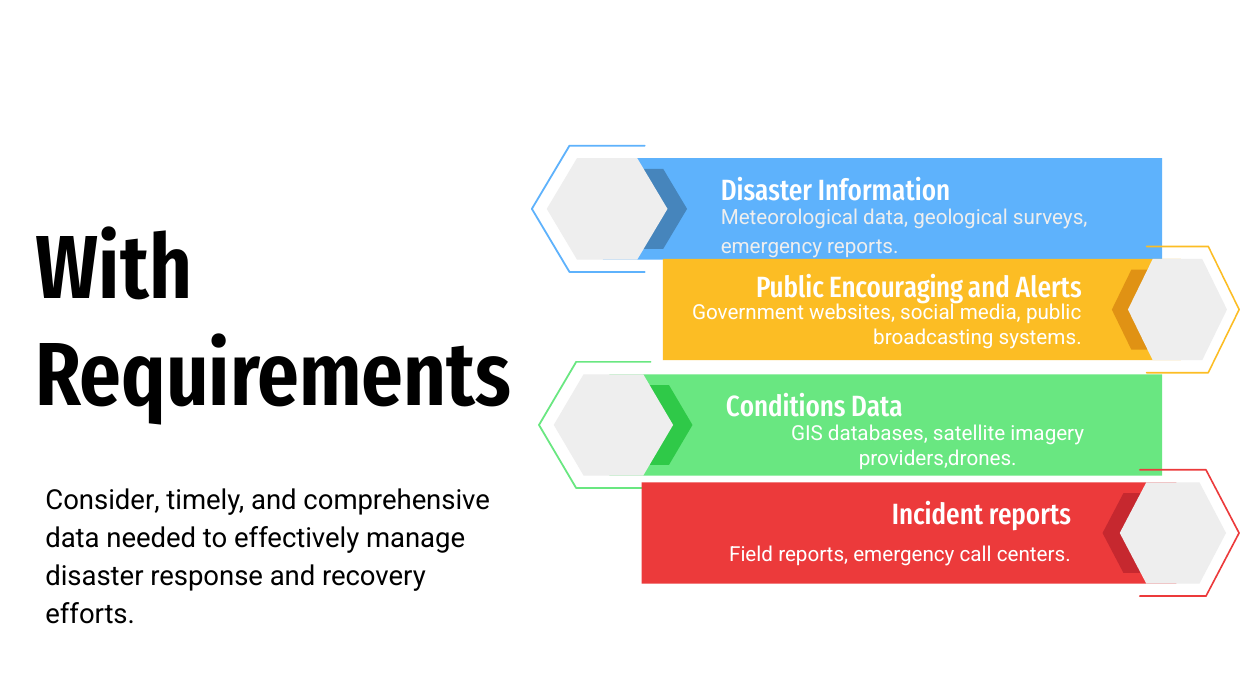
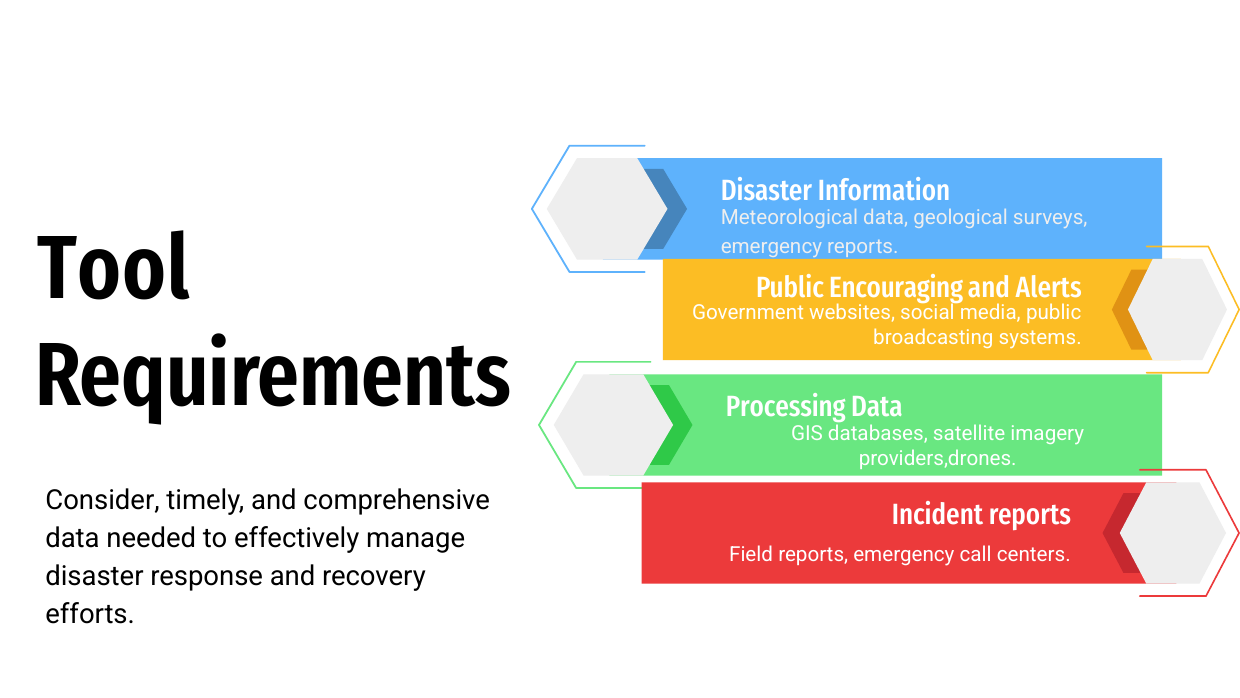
With: With -> Tool (114, 268)
Conditions: Conditions -> Processing (786, 407)
